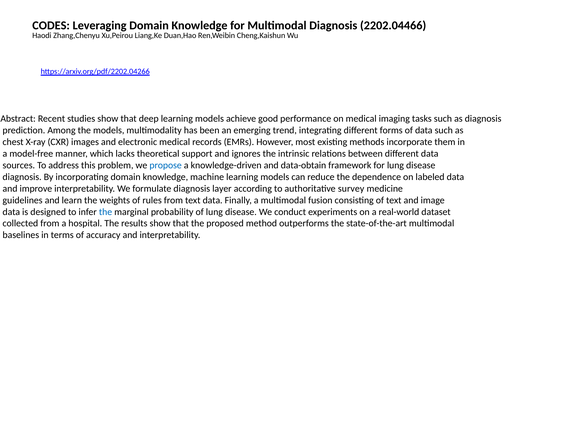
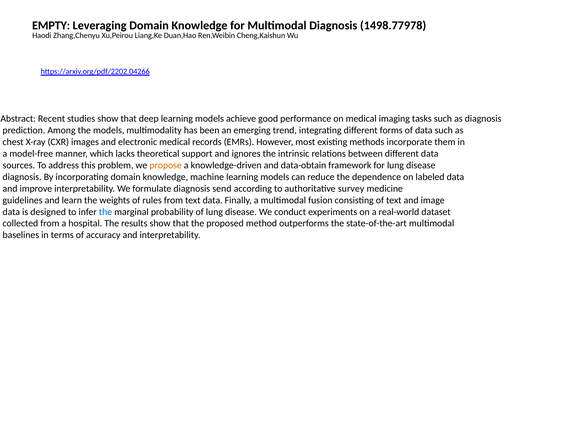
CODES: CODES -> EMPTY (51, 26)
2202.04466: 2202.04466 -> 1498.77978 (393, 26)
propose colour: blue -> orange (166, 165)
layer: layer -> send (222, 189)
